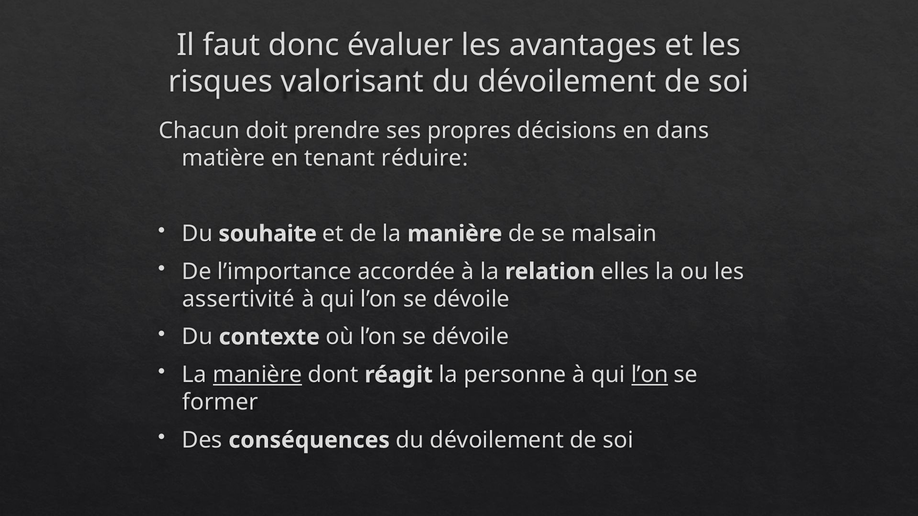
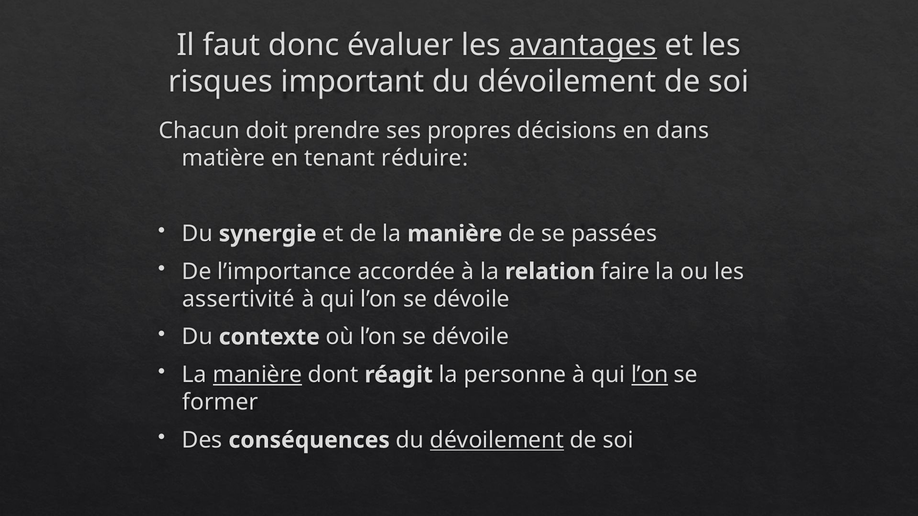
avantages underline: none -> present (583, 45)
valorisant: valorisant -> important (353, 82)
souhaite: souhaite -> synergie (268, 234)
malsain: malsain -> passées (614, 234)
elles: elles -> faire (625, 272)
dévoilement underline: none -> present (497, 440)
